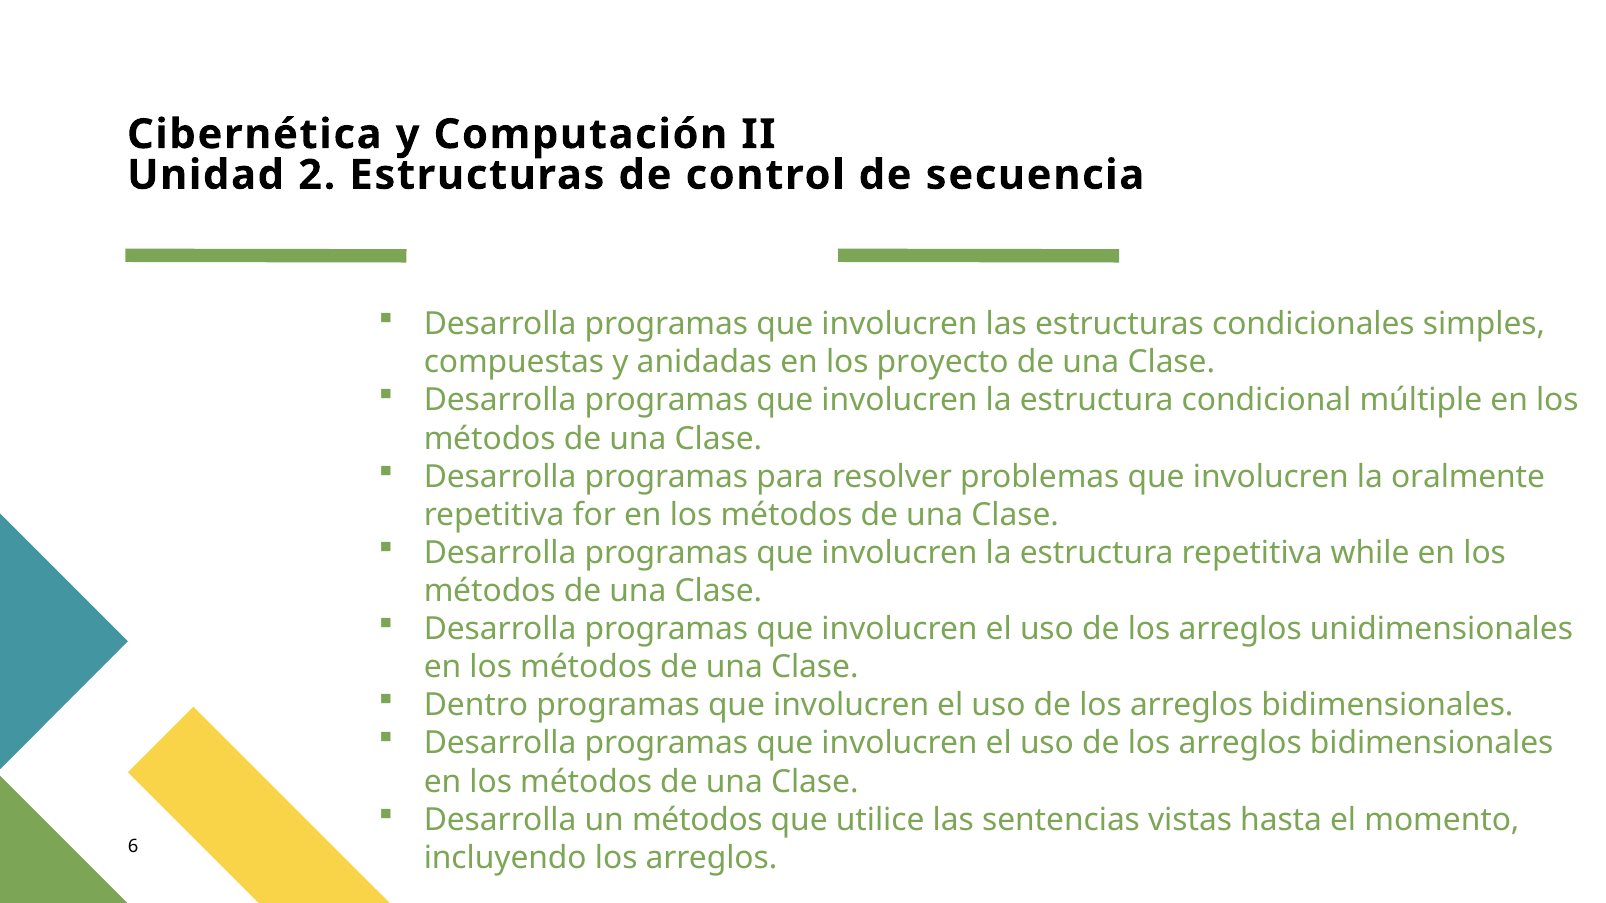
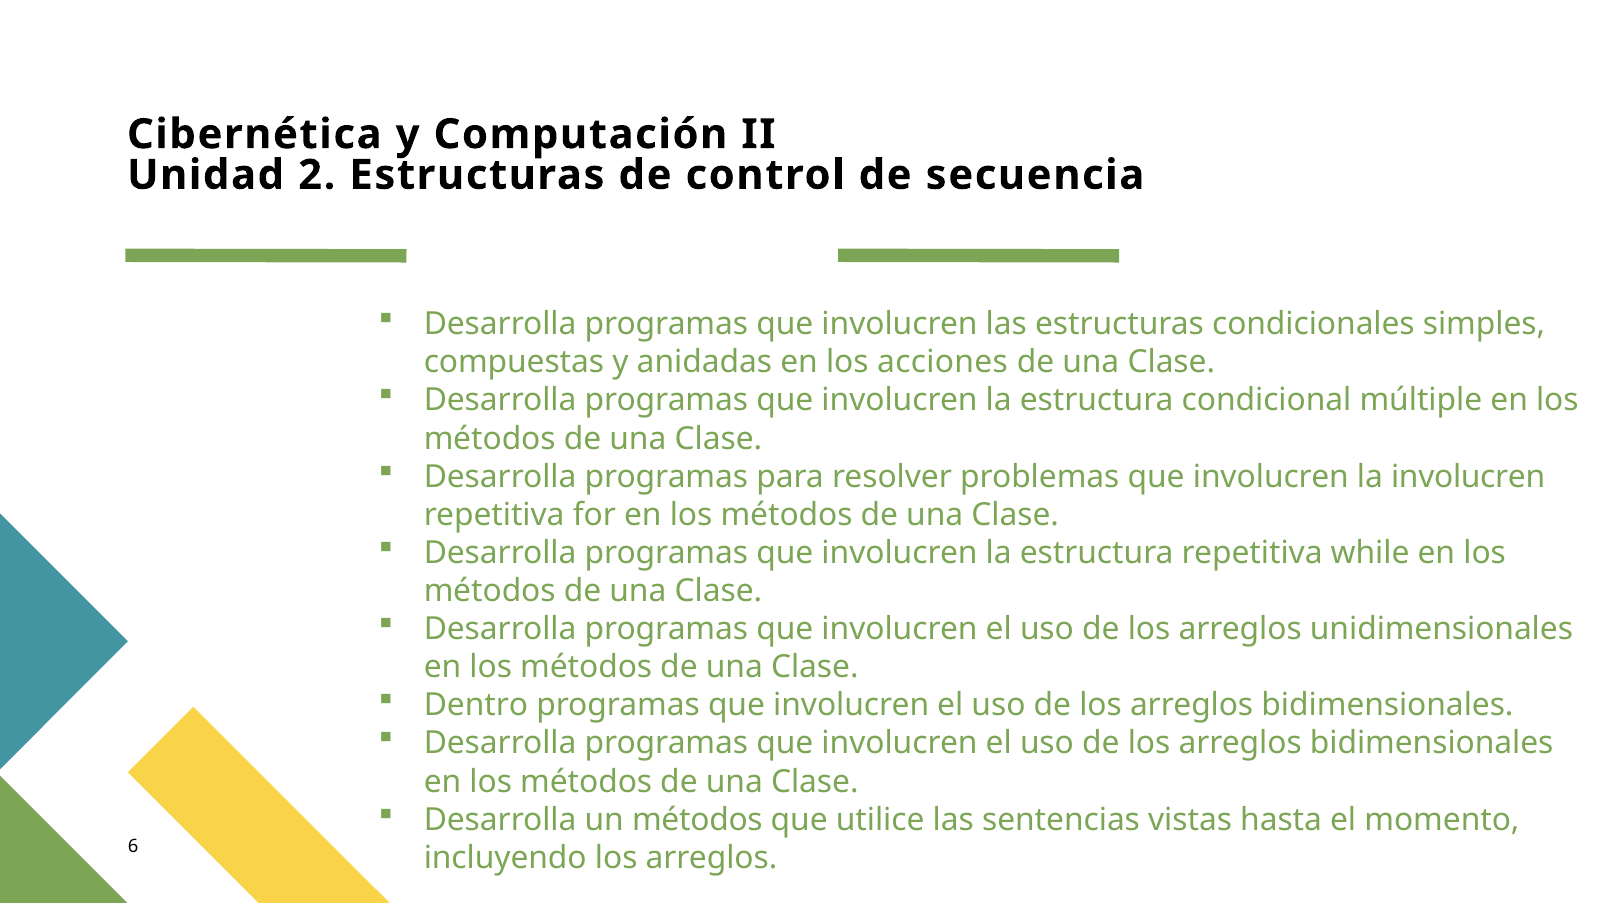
proyecto: proyecto -> acciones (943, 363)
la oralmente: oralmente -> involucren (1468, 477)
